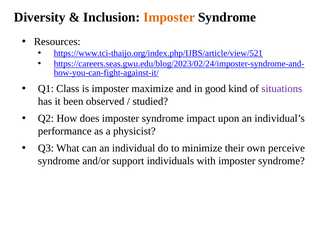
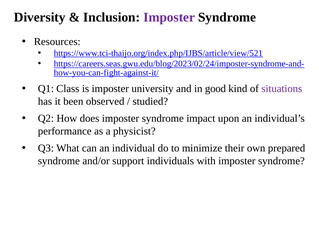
Imposter colour: orange -> purple (169, 17)
maximize: maximize -> university (153, 89)
perceive: perceive -> prepared (287, 148)
